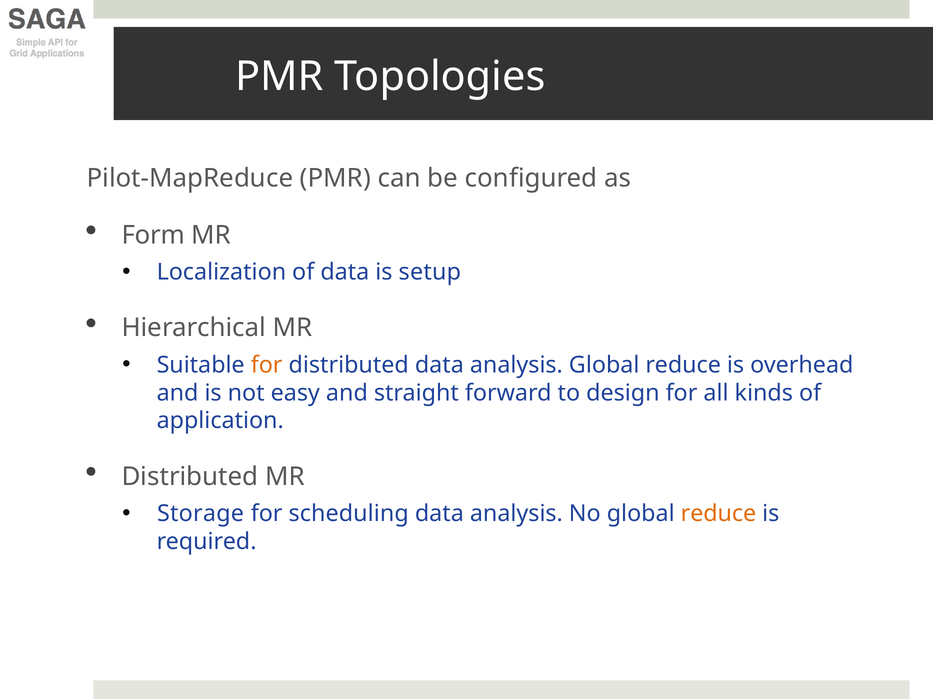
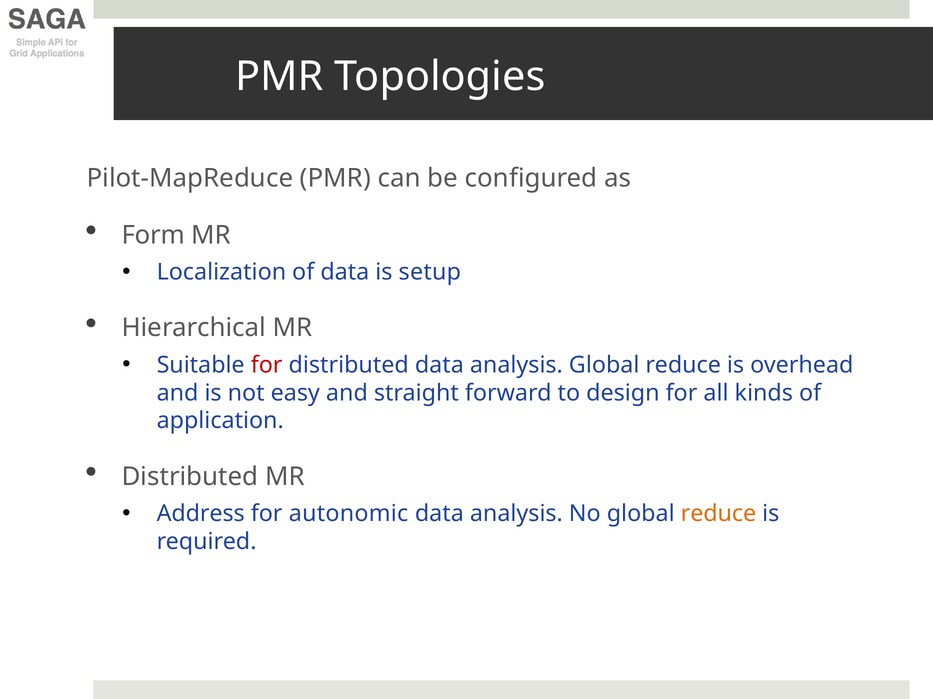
for colour: orange -> red (267, 365)
Storage: Storage -> Address (201, 514)
scheduling: scheduling -> autonomic (349, 514)
